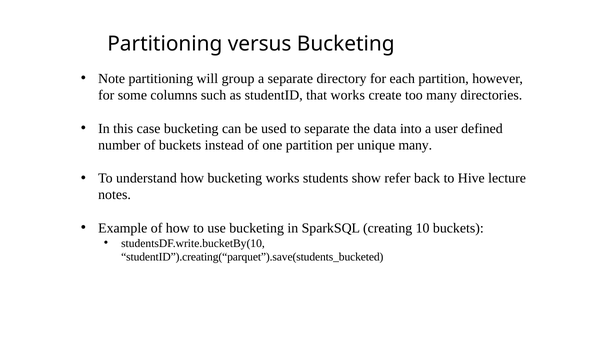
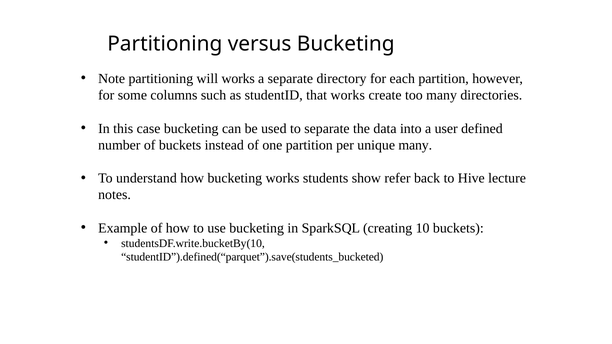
will group: group -> works (238, 79)
studentID”).creating(“parquet”).save(students_bucketed: studentID”).creating(“parquet”).save(students_bucketed -> studentID”).defined(“parquet”).save(students_bucketed (252, 257)
